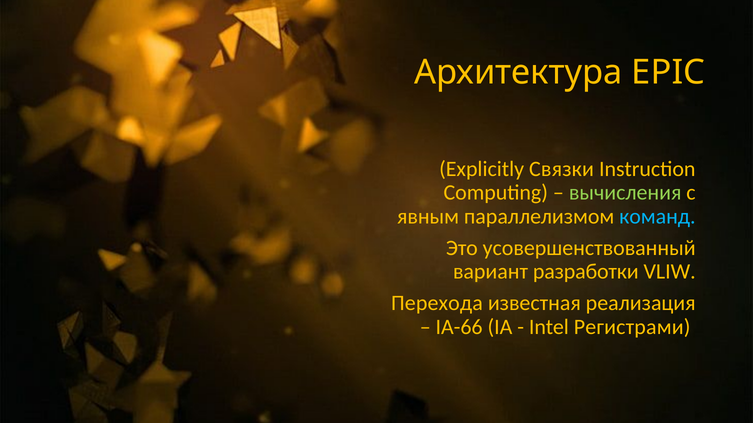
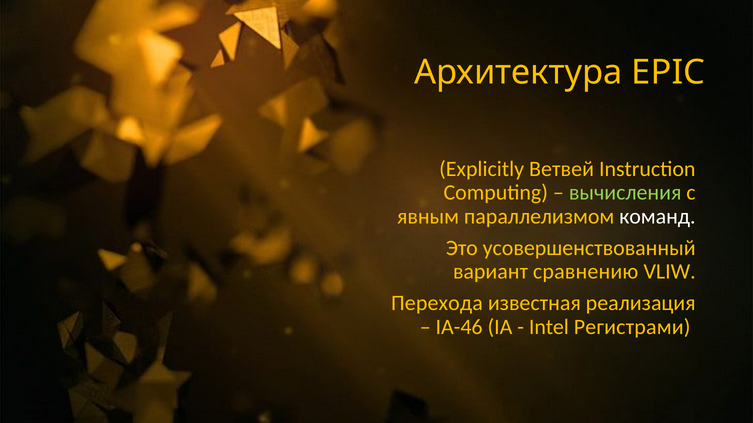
Связки: Связки -> Ветвей (562, 169)
команд colour: light blue -> white (657, 217)
разработки: разработки -> сравнению (586, 272)
IA-66: IA-66 -> IA-46 (459, 327)
